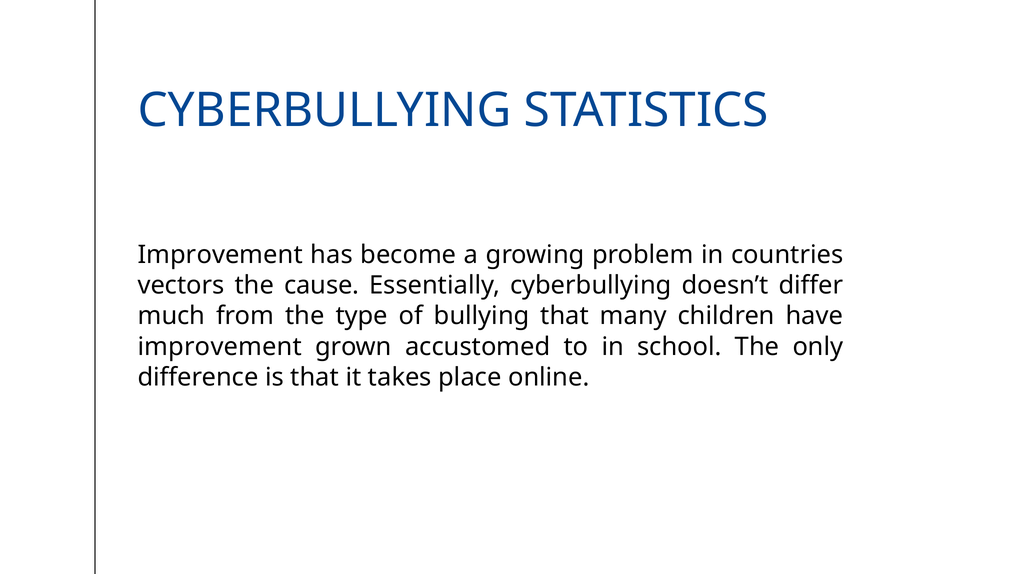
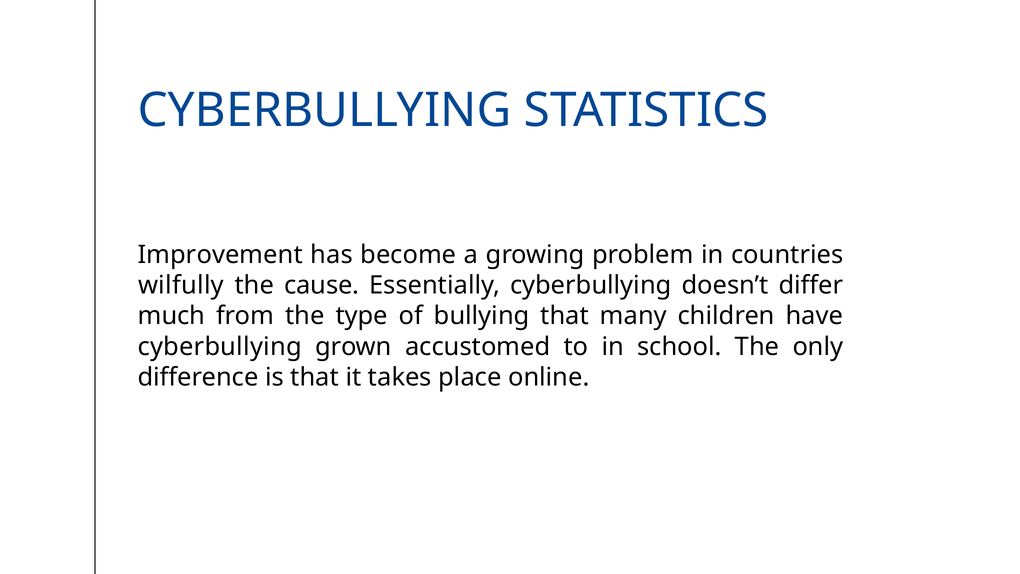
vectors: vectors -> wilfully (181, 285)
improvement: improvement -> cyberbullying (220, 346)
